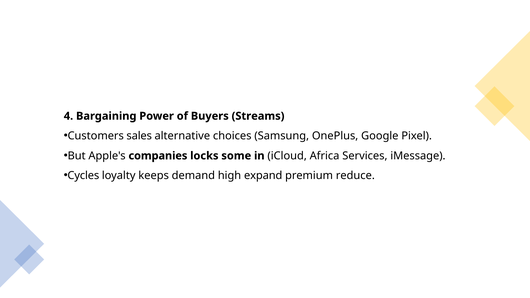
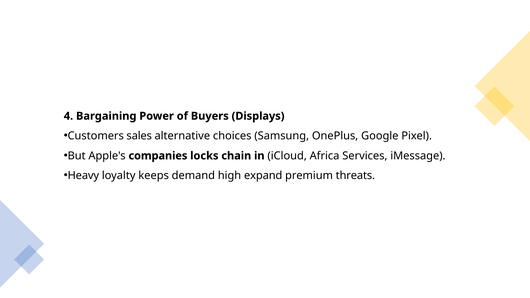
Streams: Streams -> Displays (258, 116)
some: some -> chain (236, 156)
Cycles: Cycles -> Heavy (83, 176)
reduce: reduce -> threats (355, 176)
